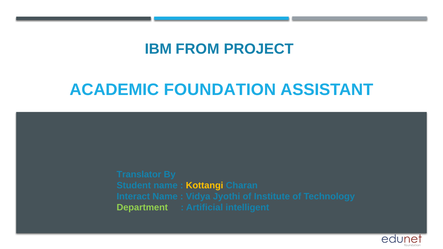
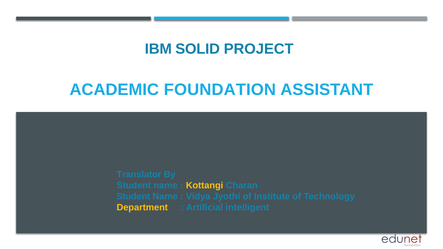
FROM: FROM -> SOLID (198, 49)
Interact: Interact -> Student (133, 197)
Department colour: light green -> yellow (142, 208)
